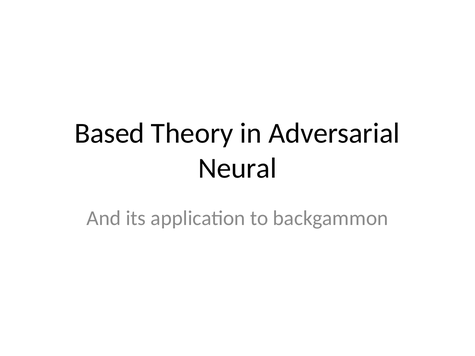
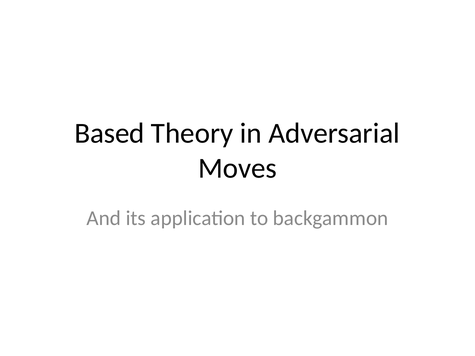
Neural: Neural -> Moves (237, 168)
